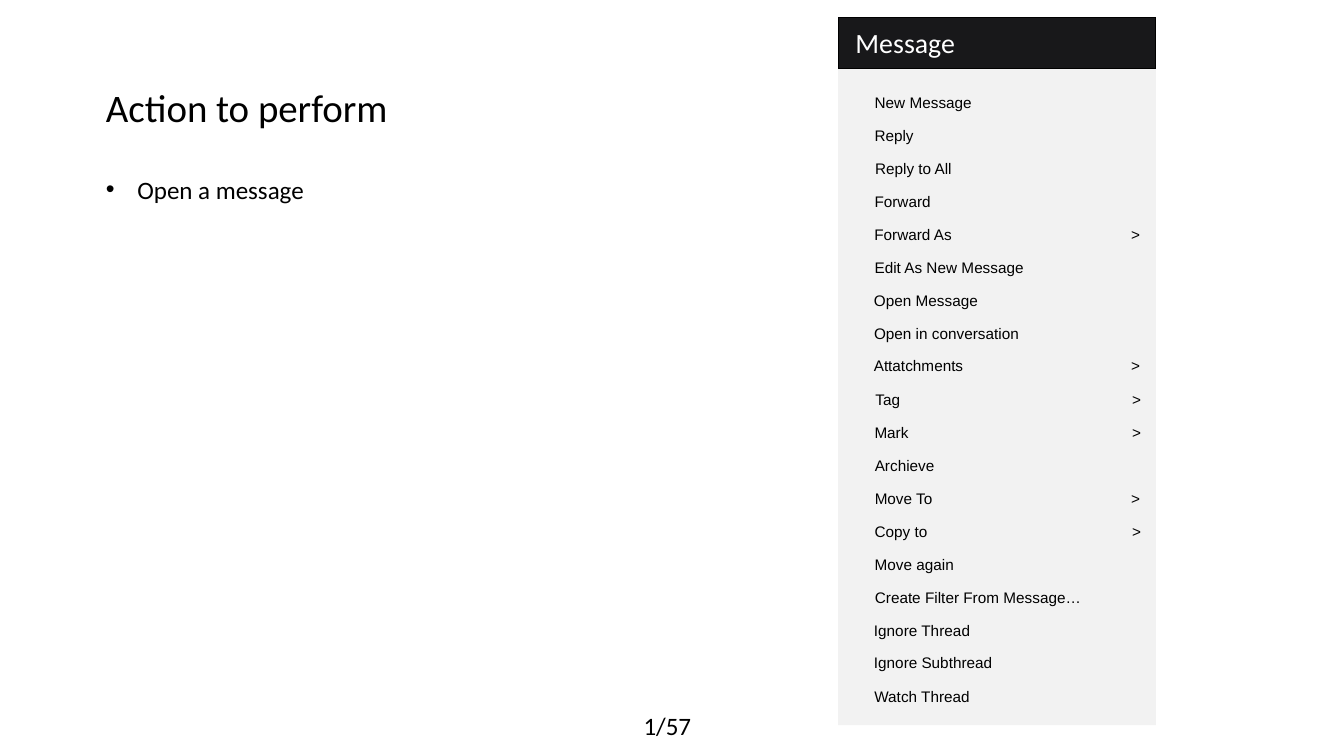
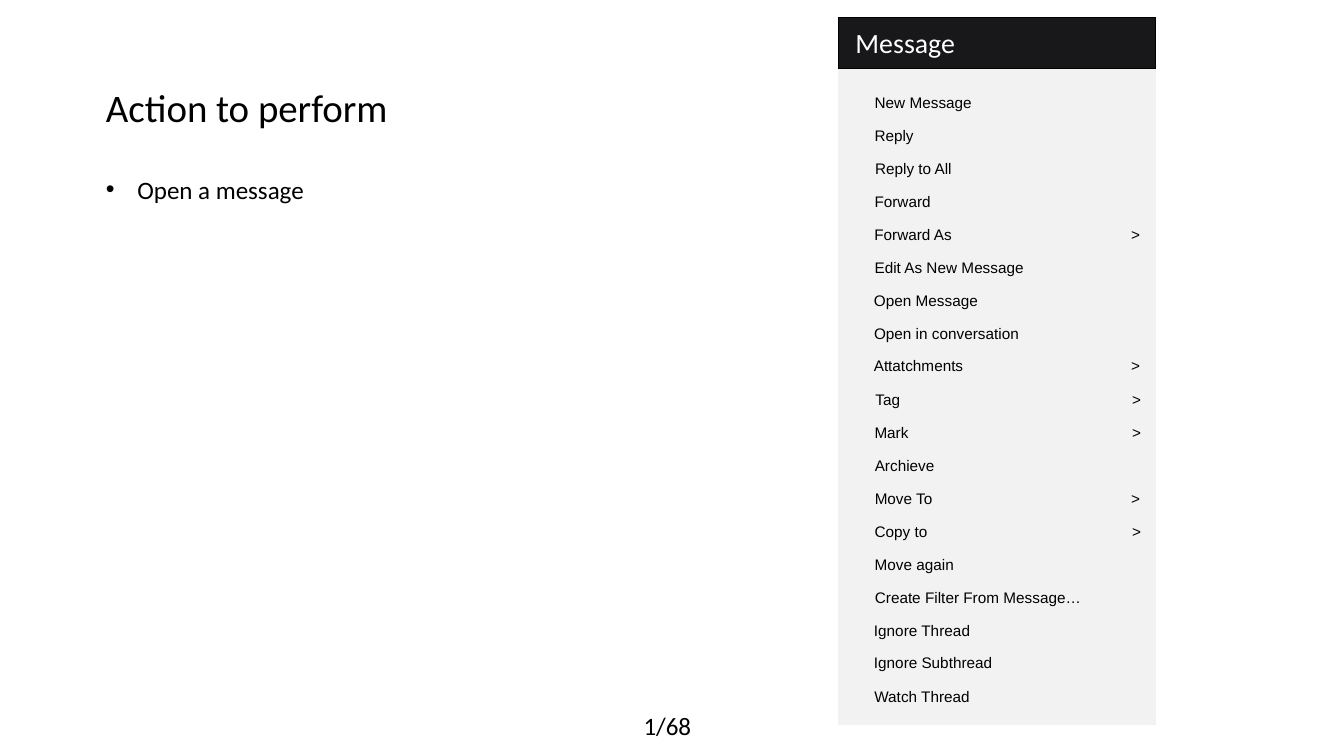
1/57: 1/57 -> 1/68 (667, 727)
